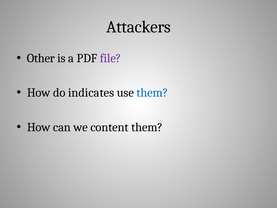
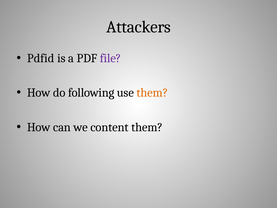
Other: Other -> Pdfid (41, 58)
indicates: indicates -> following (91, 93)
them colour: blue -> orange (152, 93)
